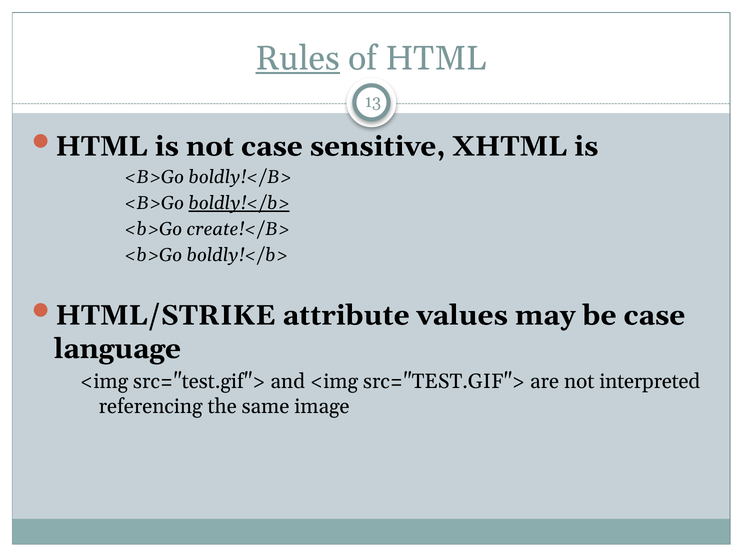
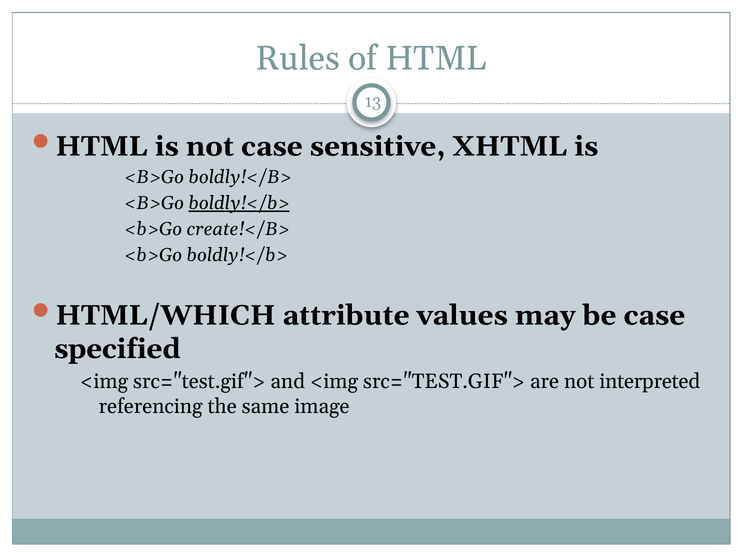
Rules underline: present -> none (298, 59)
HTML/STRIKE: HTML/STRIKE -> HTML/WHICH (165, 315)
language: language -> specified (117, 349)
